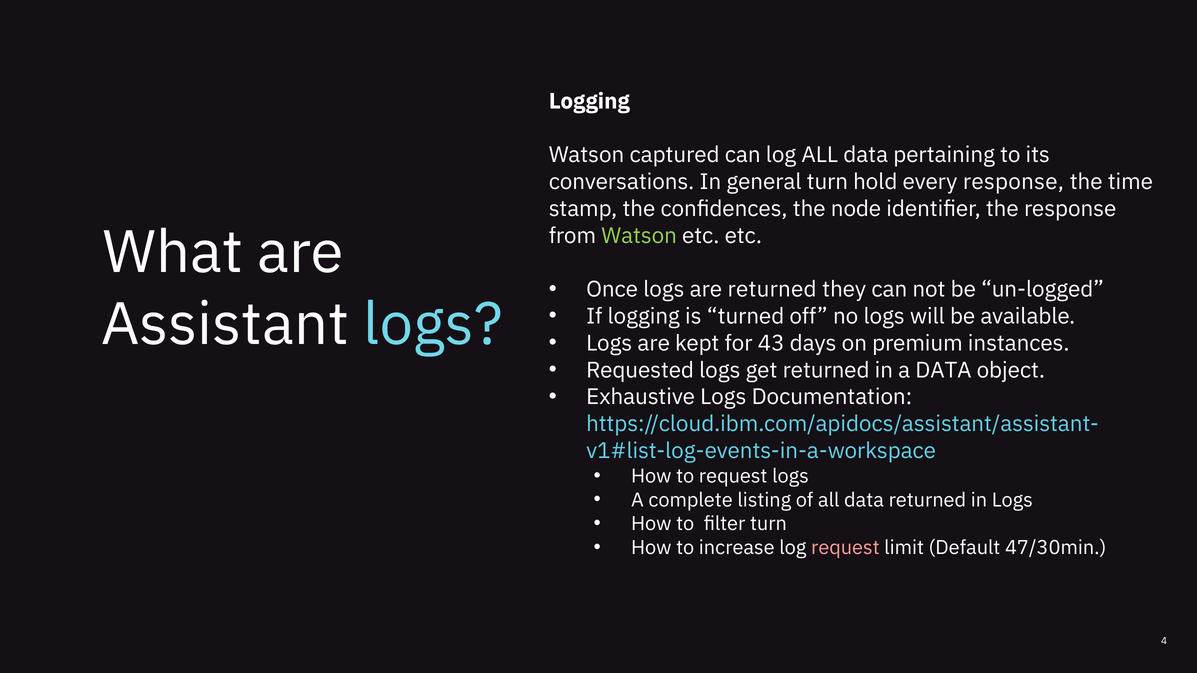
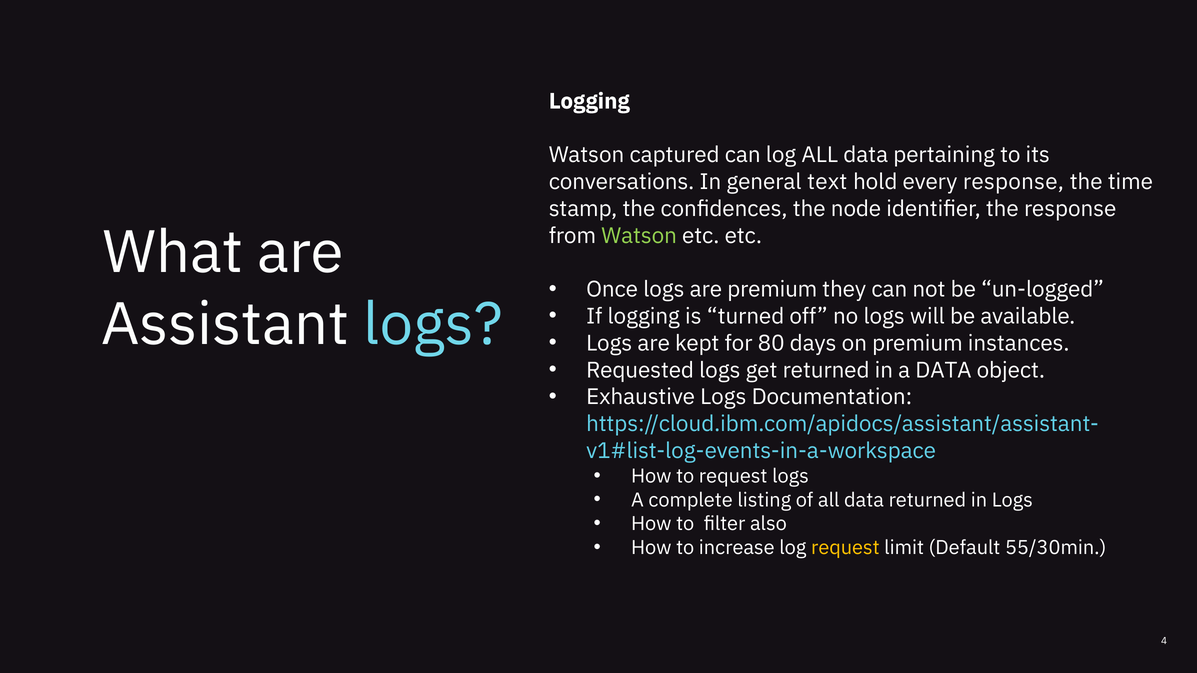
general turn: turn -> text (827, 182)
are returned: returned -> premium (772, 290)
43: 43 -> 80 (771, 343)
filter turn: turn -> also (768, 524)
request colour: pink -> yellow (845, 548)
47/30min: 47/30min -> 55/30min (1056, 548)
